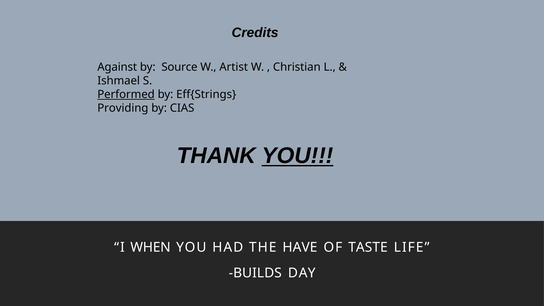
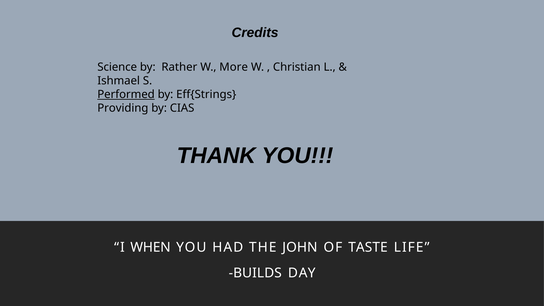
Against: Against -> Science (117, 67)
Source: Source -> Rather (179, 67)
Artist: Artist -> More (234, 67)
YOU underline: present -> none (298, 156)
HAVE: HAVE -> JOHN (300, 247)
